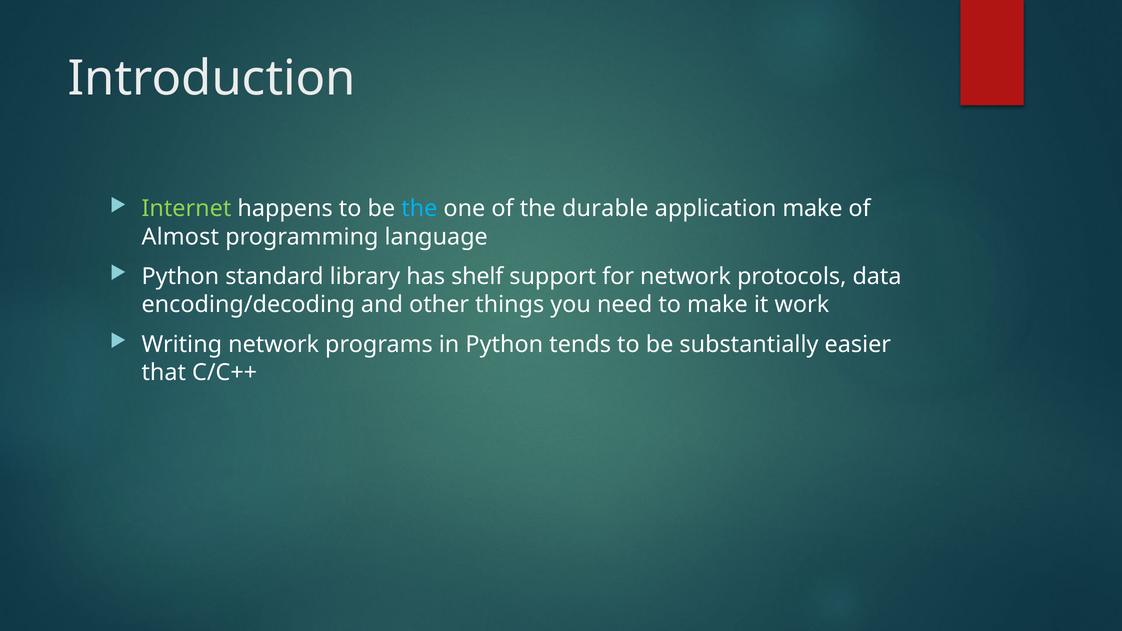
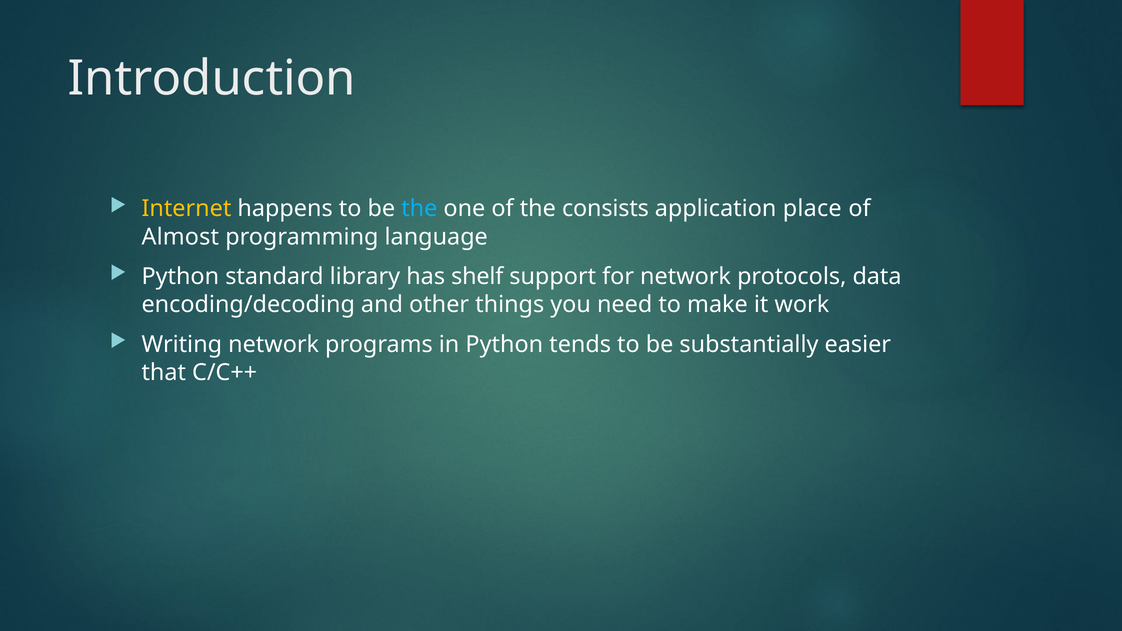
Internet colour: light green -> yellow (186, 209)
durable: durable -> consists (605, 209)
application make: make -> place (812, 209)
